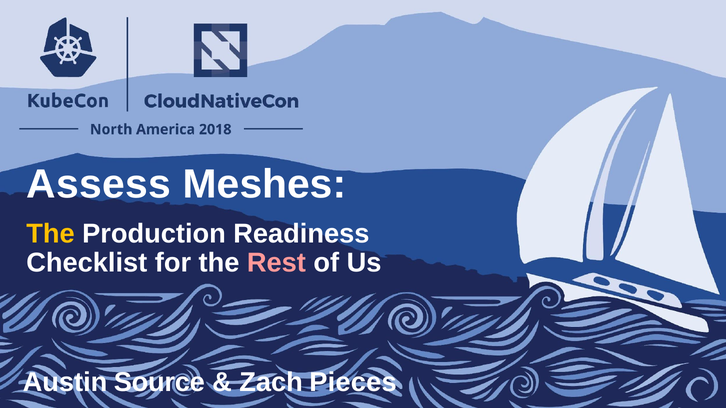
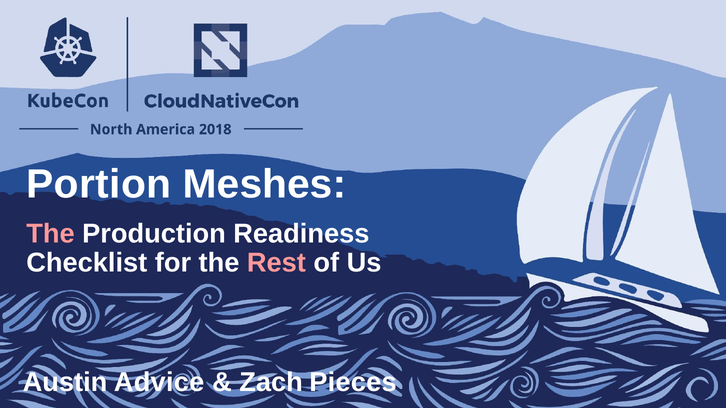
Assess: Assess -> Portion (99, 185)
The colour: yellow -> pink (51, 234)
Source: Source -> Advice (159, 383)
